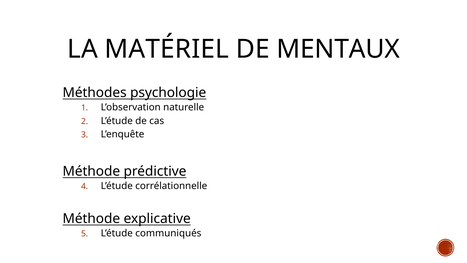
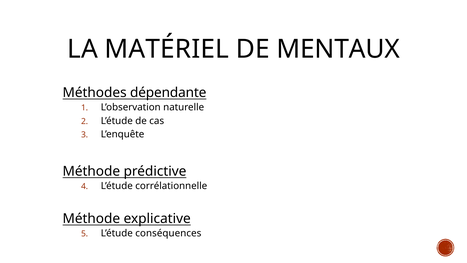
psychologie: psychologie -> dépendante (168, 93)
communiqués: communiqués -> conséquences (168, 233)
